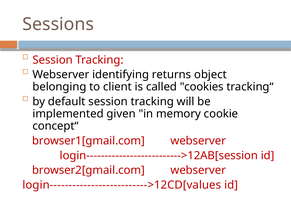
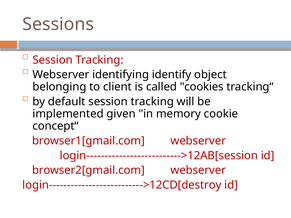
returns: returns -> identify (172, 75)
login-------------------------->12CD[values: login-------------------------->12CD[values -> login-------------------------->12CD[destroy (122, 185)
